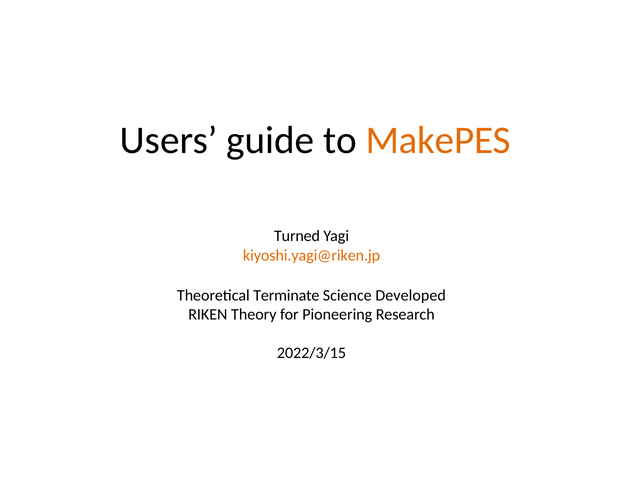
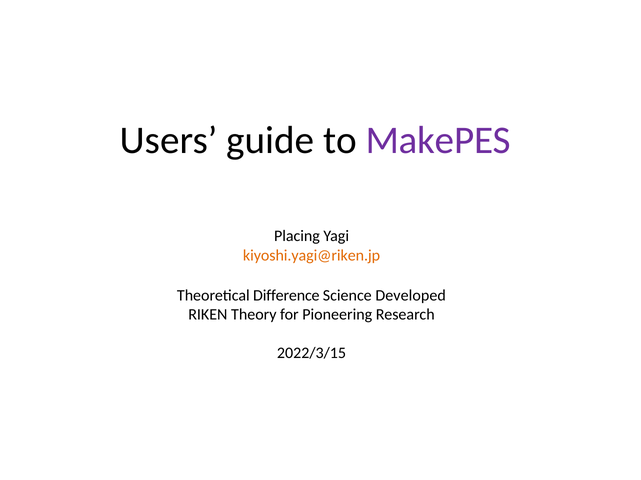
MakePES colour: orange -> purple (438, 140)
Turned: Turned -> Placing (297, 237)
Terminate: Terminate -> Difference (286, 296)
